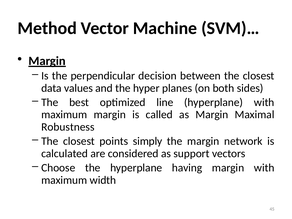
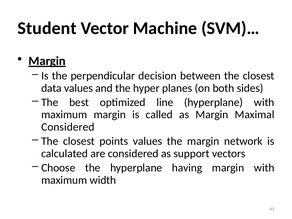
Method: Method -> Student (47, 28)
Robustness: Robustness -> Considered (68, 127)
points simply: simply -> values (148, 141)
